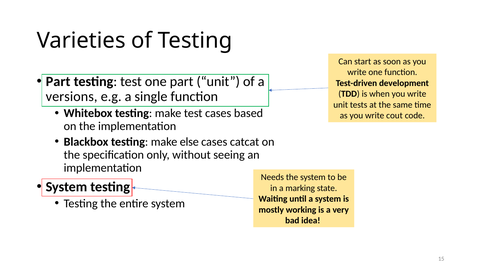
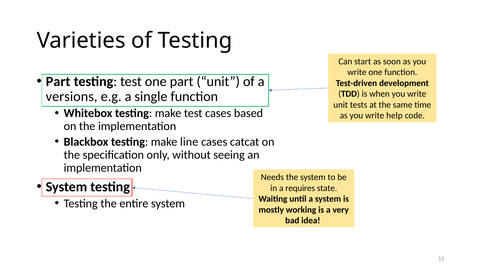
cout: cout -> help (394, 115)
else: else -> line (189, 142)
marking: marking -> requires (300, 188)
